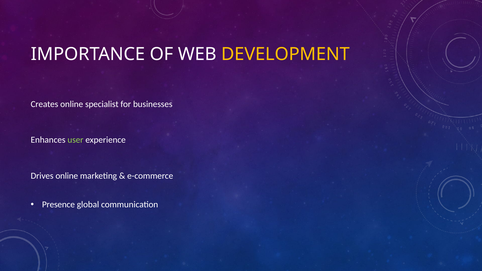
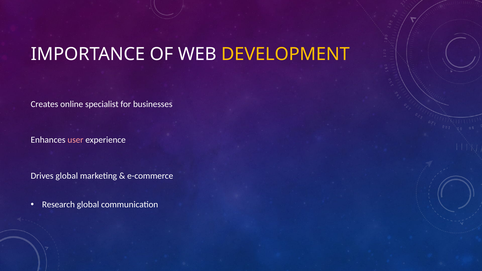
user colour: light green -> pink (76, 140)
Drives online: online -> global (67, 176)
Presence: Presence -> Research (58, 205)
